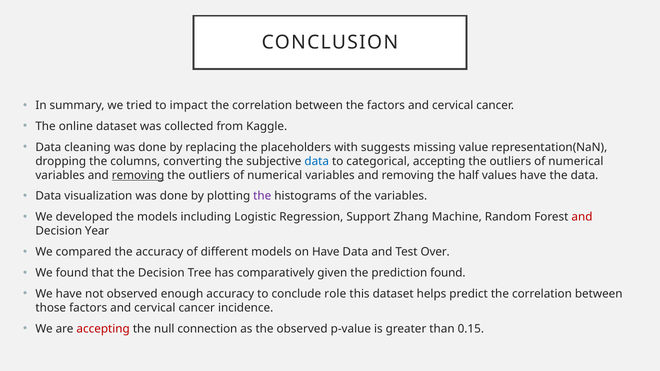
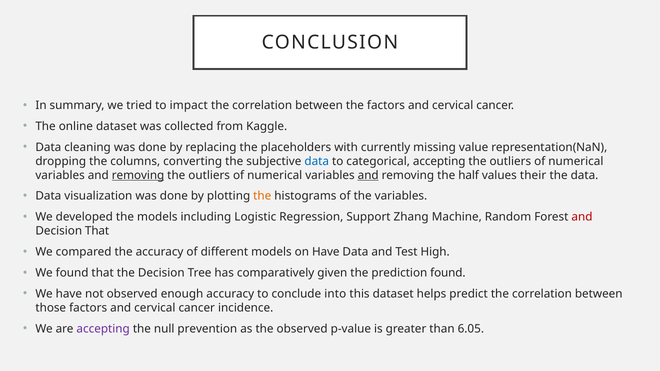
suggests: suggests -> currently (386, 147)
and underline: none -> present (368, 175)
values have: have -> their (533, 175)
the colour: purple -> orange (262, 196)
Decision Year: Year -> That (97, 231)
Over: Over -> High (435, 252)
role: role -> into (335, 294)
accepting colour: red -> purple (103, 329)
connection: connection -> prevention (207, 329)
0.15: 0.15 -> 6.05 (471, 329)
